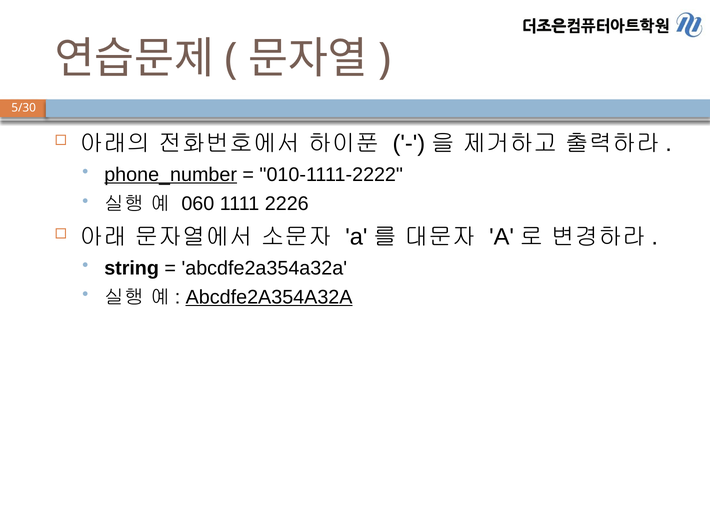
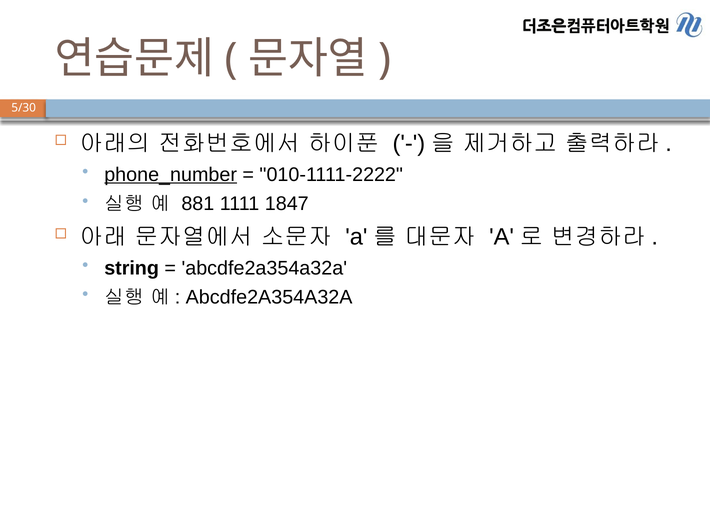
060: 060 -> 881 (198, 204)
2226: 2226 -> 1847 (287, 204)
Abcdfe2A354A32A underline: present -> none (269, 297)
